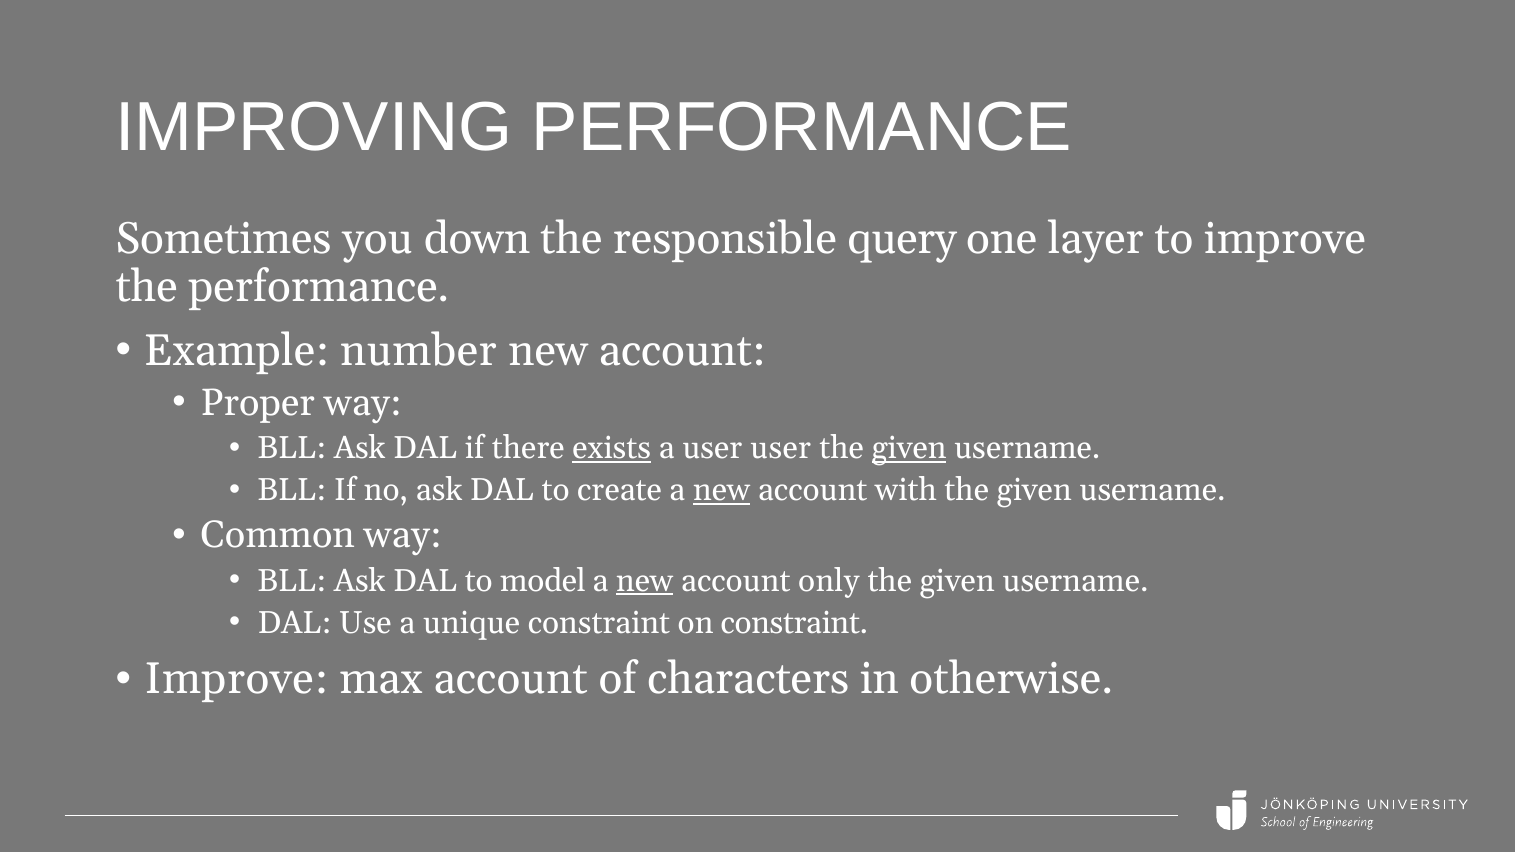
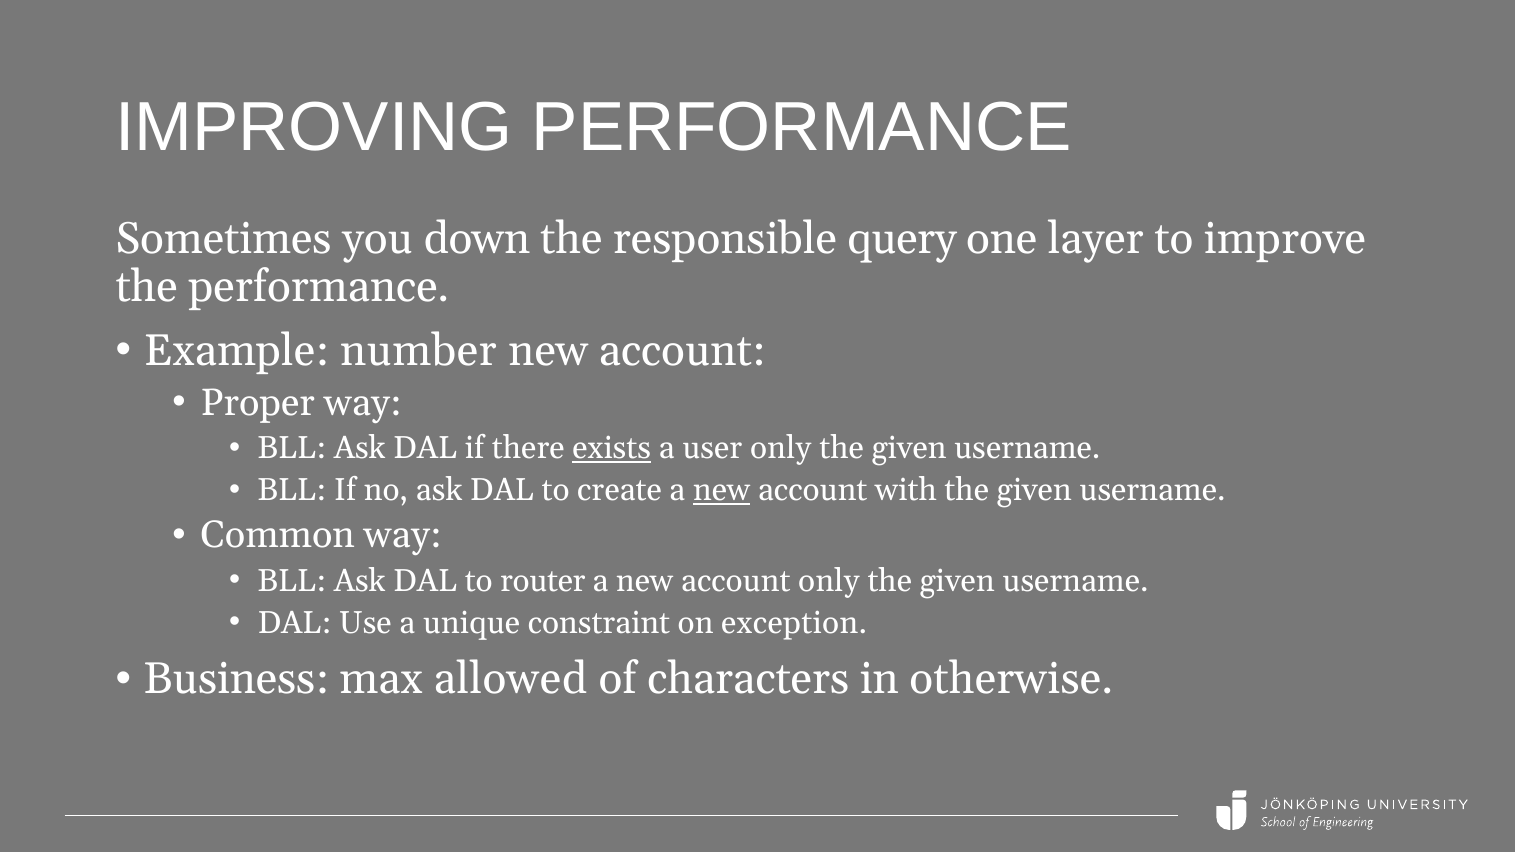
user user: user -> only (781, 448)
given underline: present -> none (909, 448)
model: model -> router (543, 581)
new underline: present -> none (645, 581)
on constraint: constraint -> exception (794, 623)
Improve: Improve -> Business (236, 680)
max account: account -> allowed (510, 680)
